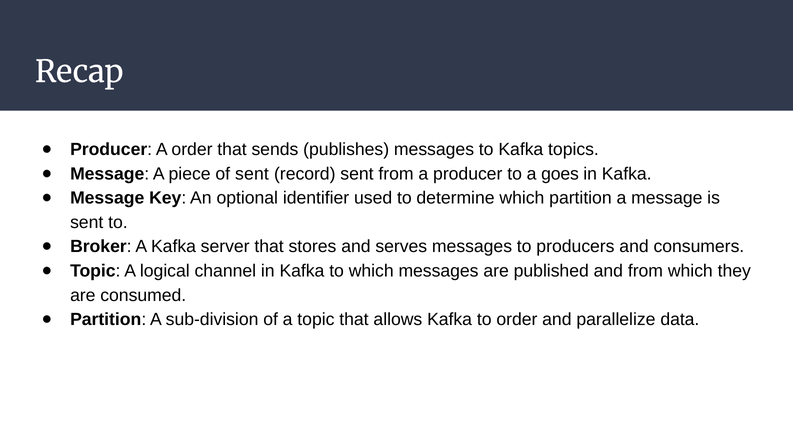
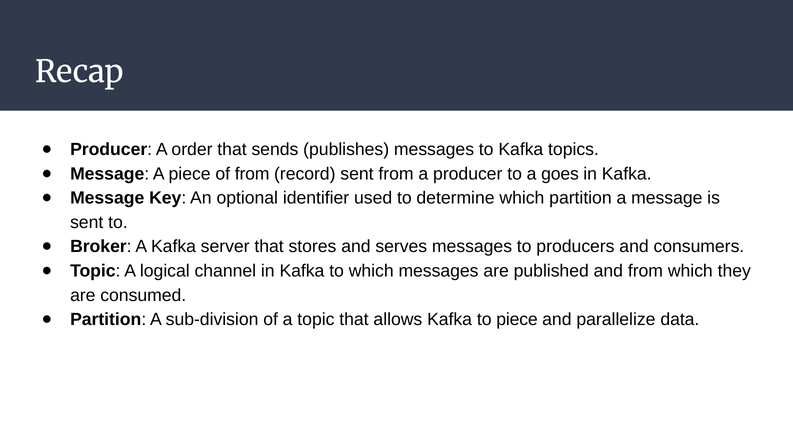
of sent: sent -> from (252, 174)
to order: order -> piece (517, 320)
